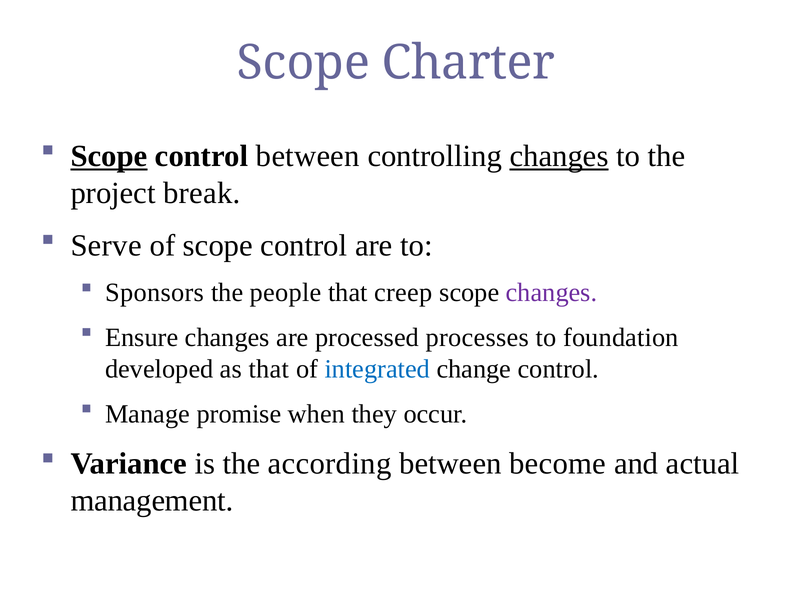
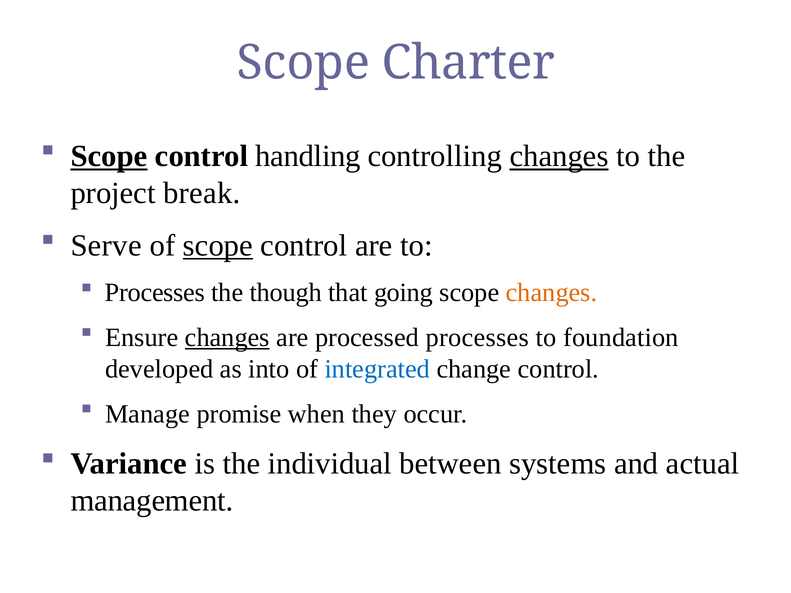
control between: between -> handling (308, 156)
scope underline: none -> present (218, 246)
Sponsors: Sponsors -> Processes (155, 293)
people: people -> though (286, 293)
creep: creep -> going (404, 293)
changes colour: purple -> orange (552, 293)
changes underline: none -> present (227, 338)
as that: that -> into (269, 369)
according: according -> individual (330, 464)
become: become -> systems (558, 464)
